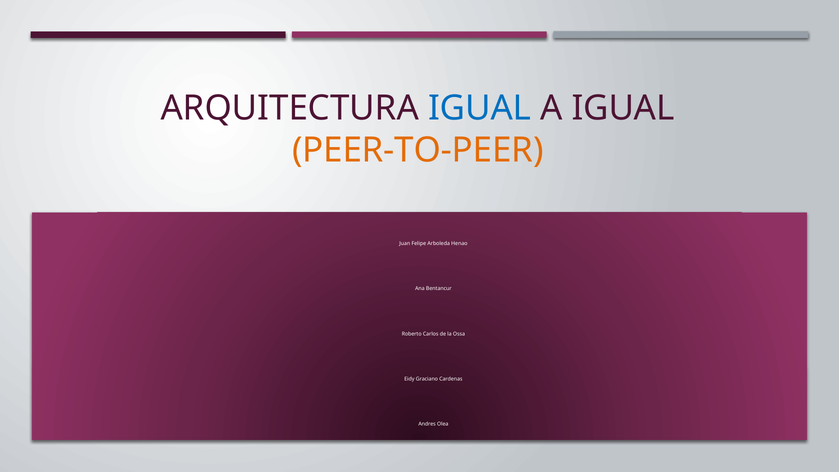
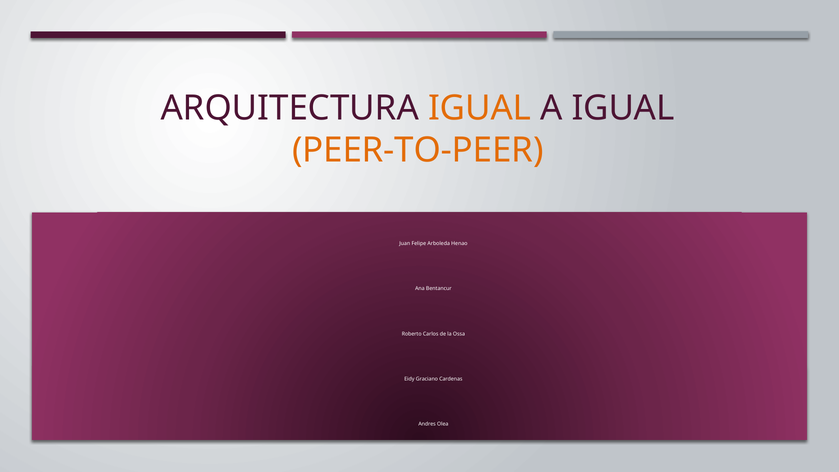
IGUAL colour: blue -> orange (480, 108)
